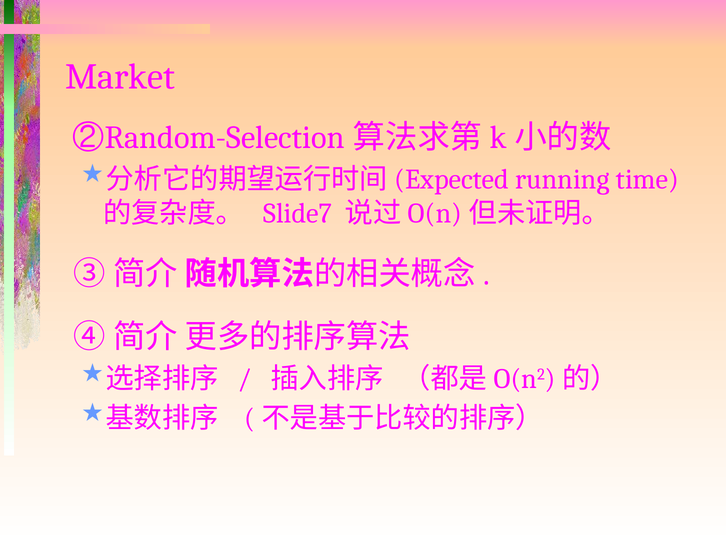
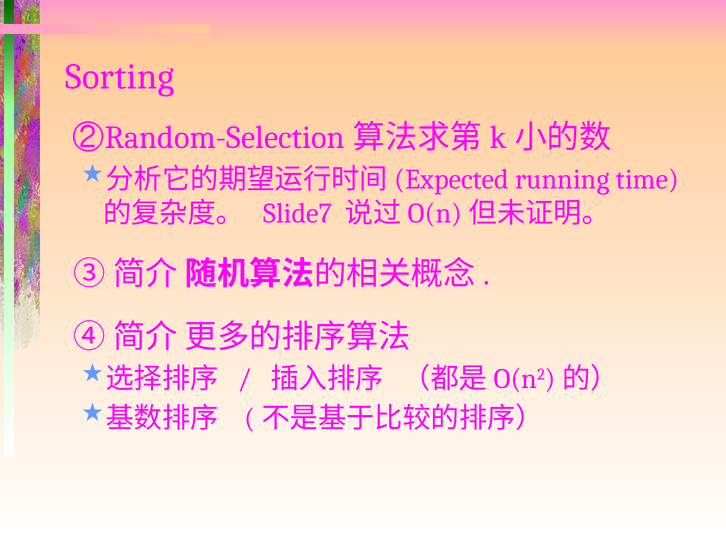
Market: Market -> Sorting (120, 77)
